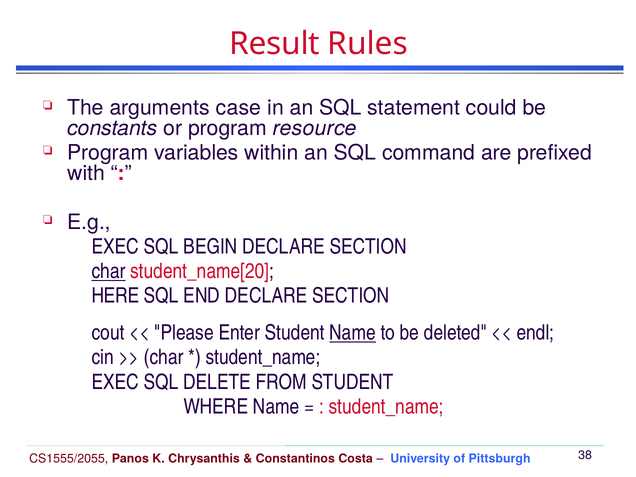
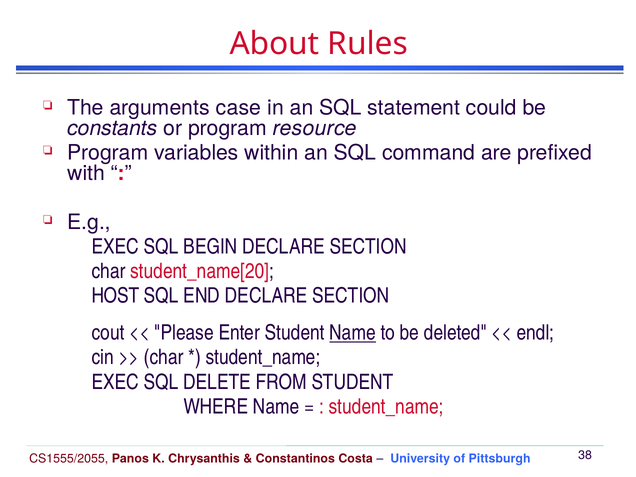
Result: Result -> About (274, 44)
char underline: present -> none (109, 271)
HERE: HERE -> HOST (115, 296)
